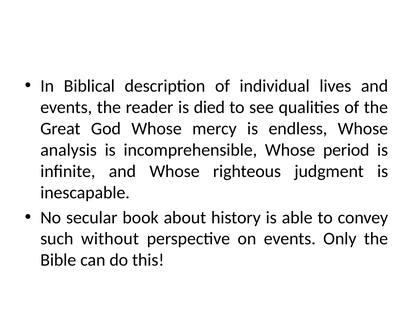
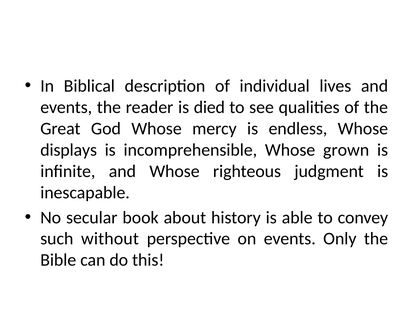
analysis: analysis -> displays (69, 150)
period: period -> grown (346, 150)
